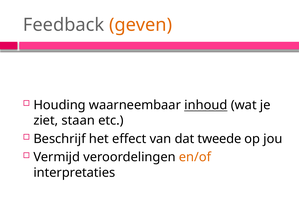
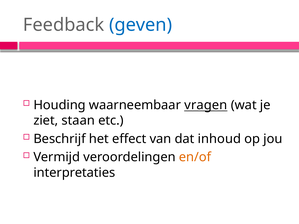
geven colour: orange -> blue (141, 25)
inhoud: inhoud -> vragen (206, 105)
tweede: tweede -> inhoud (219, 139)
